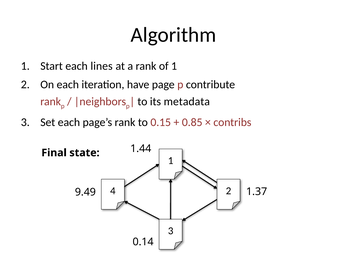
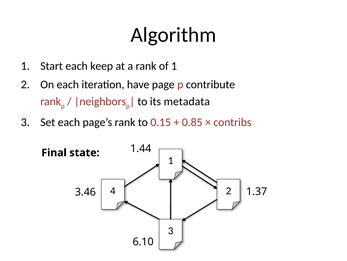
lines: lines -> keep (102, 66)
9.49: 9.49 -> 3.46 (85, 191)
0.14: 0.14 -> 6.10 (143, 241)
